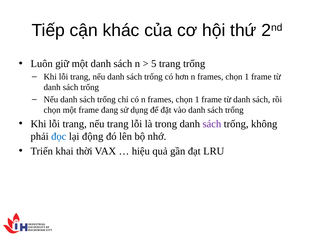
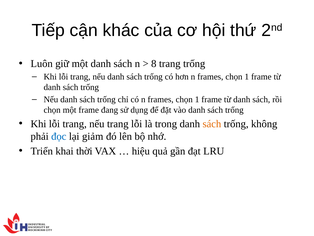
5: 5 -> 8 (154, 64)
sách colour: purple -> orange (212, 124)
động: động -> giảm (93, 136)
